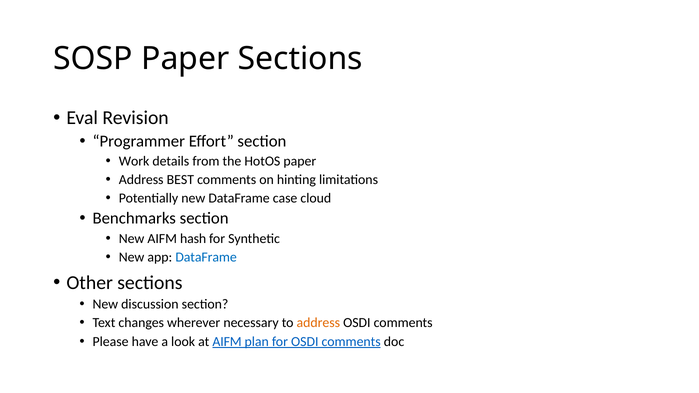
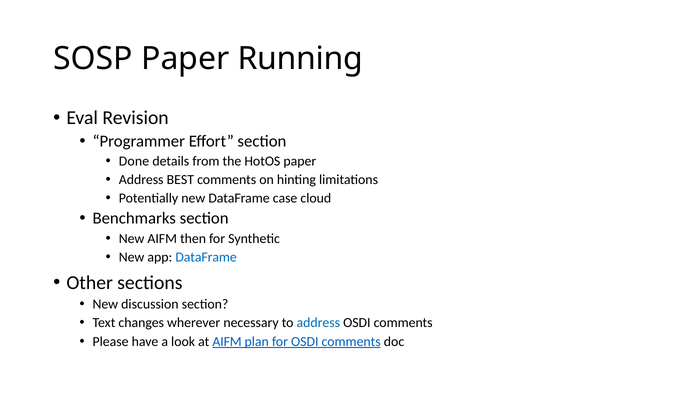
Paper Sections: Sections -> Running (300, 59)
Work: Work -> Done (134, 161)
hash: hash -> then (193, 239)
address colour: orange -> blue (318, 323)
